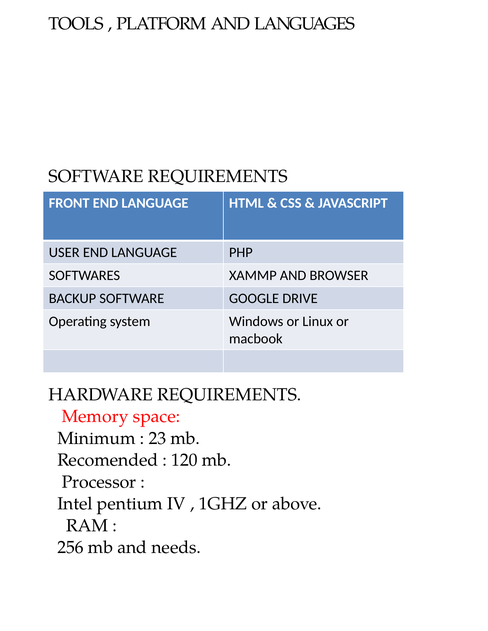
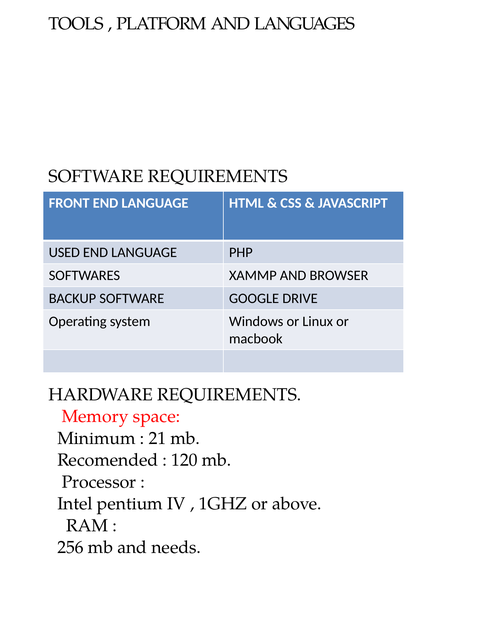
USER: USER -> USED (64, 253)
23: 23 -> 21 (157, 439)
